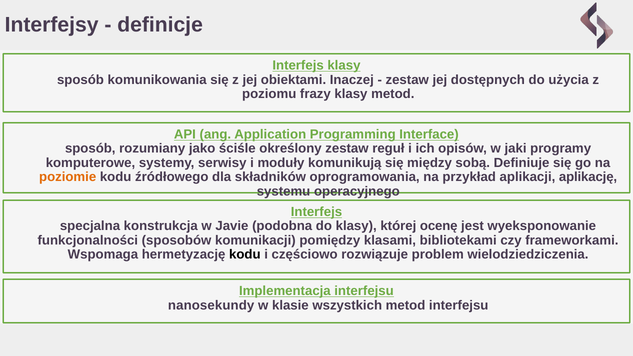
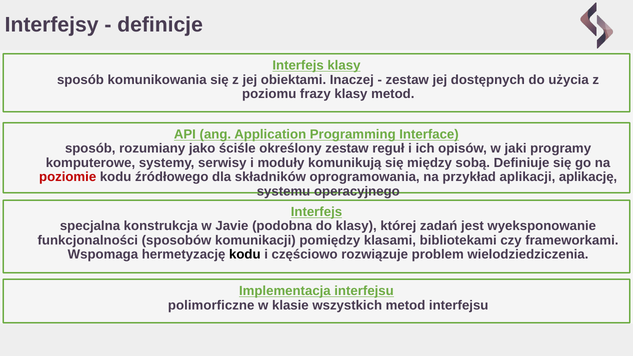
poziomie colour: orange -> red (68, 177)
ocenę: ocenę -> zadań (439, 226)
nanosekundy: nanosekundy -> polimorficzne (211, 305)
